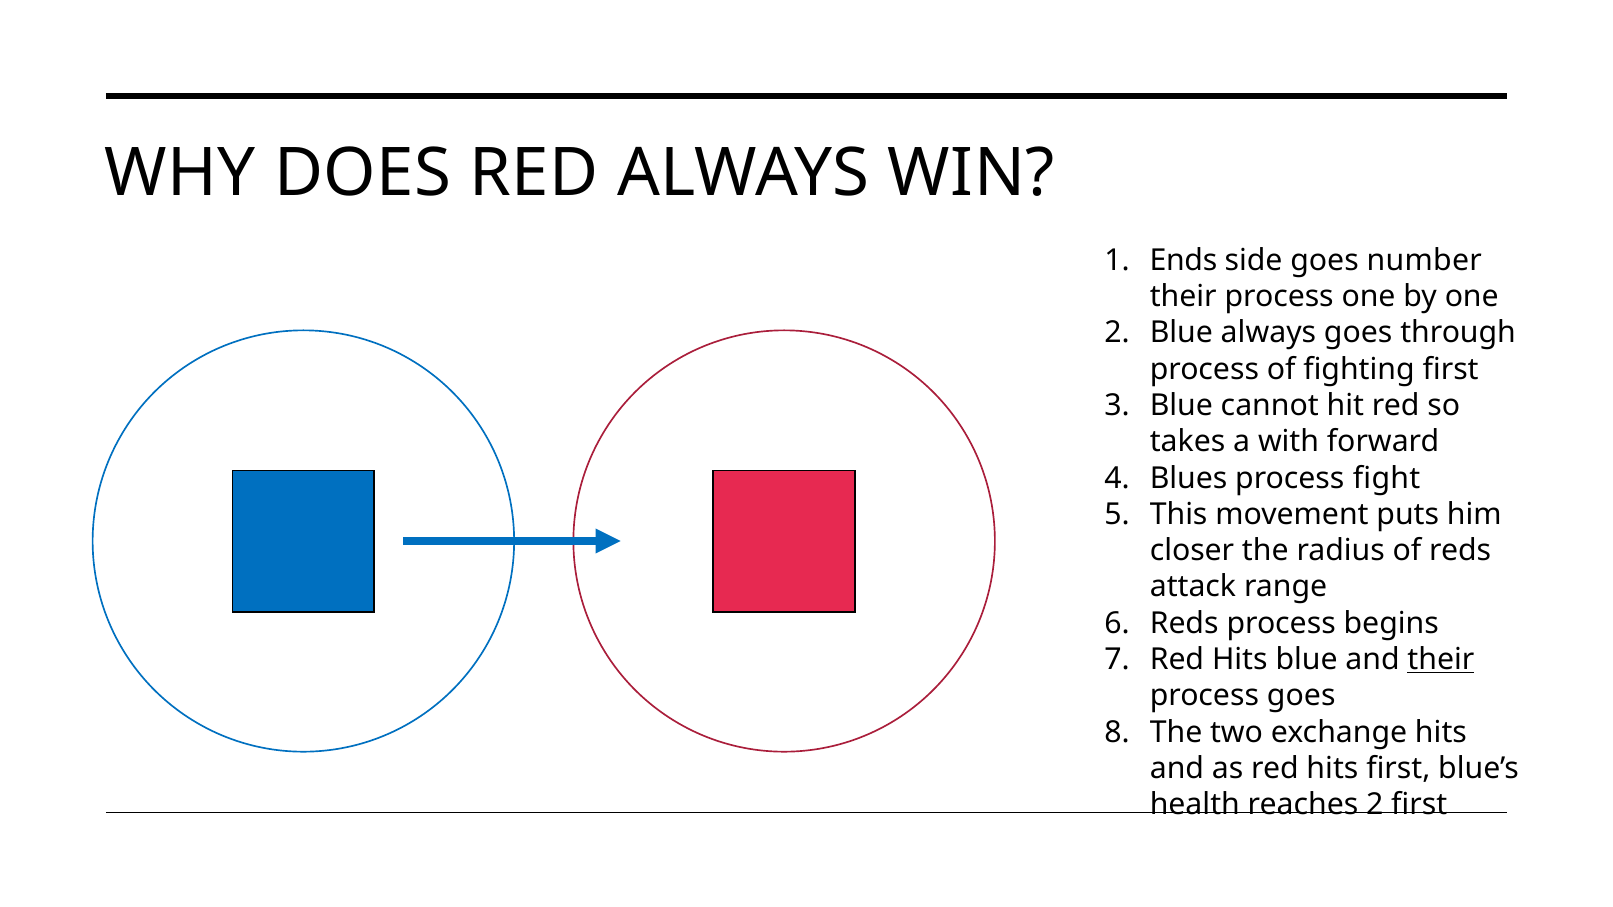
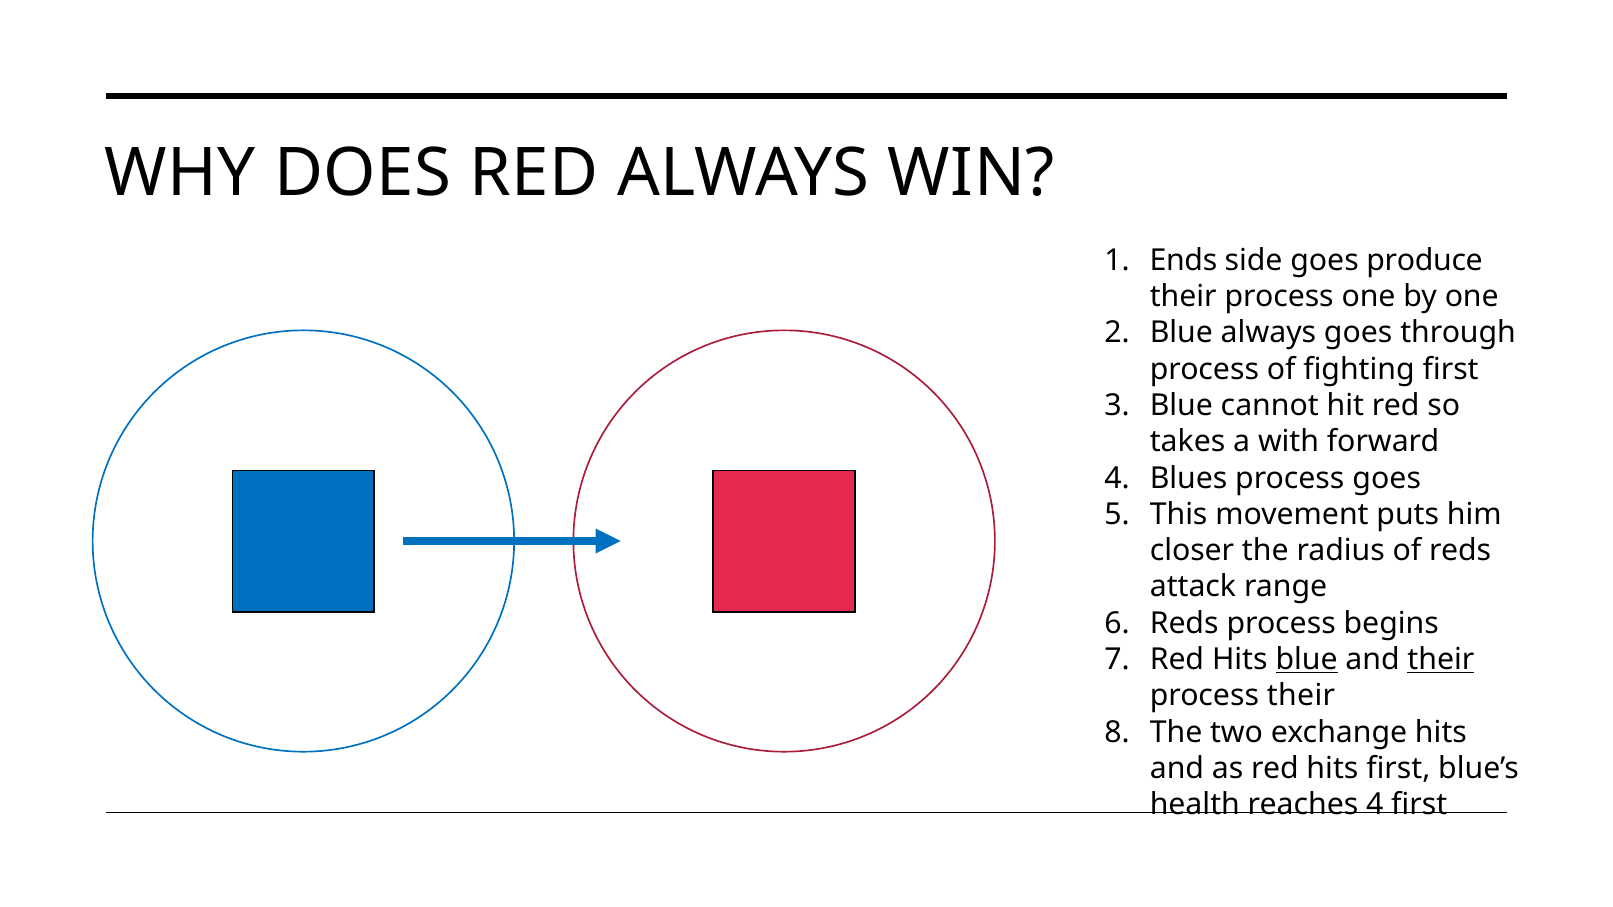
number: number -> produce (1425, 261)
process fight: fight -> goes (1387, 478)
blue underline: none -> present (1307, 660)
process goes: goes -> their (1301, 696)
reaches 2: 2 -> 4 (1375, 805)
